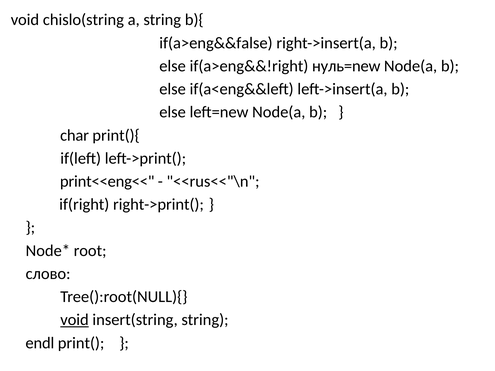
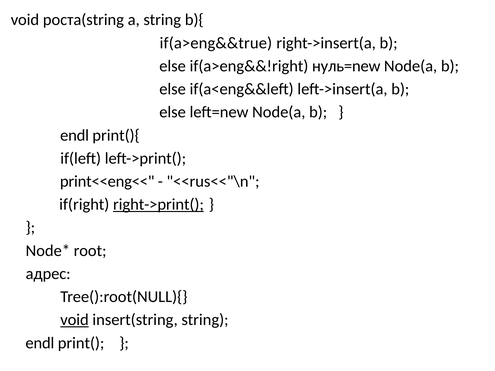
chislo(string: chislo(string -> роста(string (83, 20)
if(a>eng&&false: if(a>eng&&false -> if(a>eng&&true (216, 43)
char: char -> endl (75, 135)
right->print( underline: none -> present (158, 205)
слово: слово -> адрес (48, 274)
